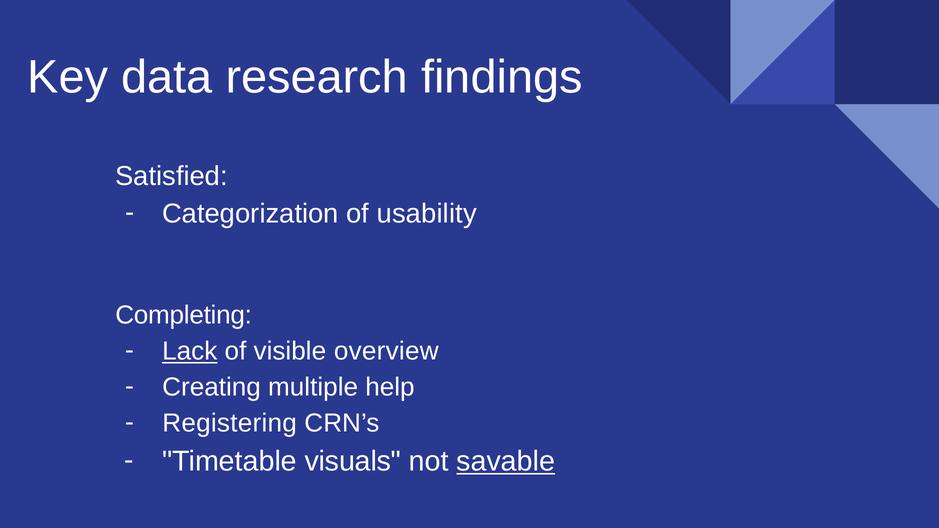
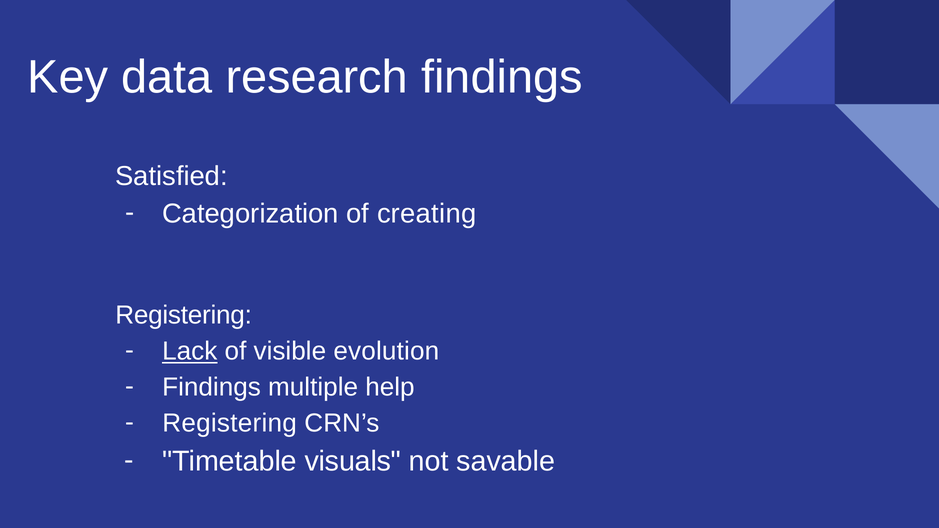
usability: usability -> creating (427, 214)
Completing: Completing -> Registering (184, 315)
overview: overview -> evolution (386, 351)
Creating: Creating -> Findings (212, 387)
savable underline: present -> none (506, 462)
